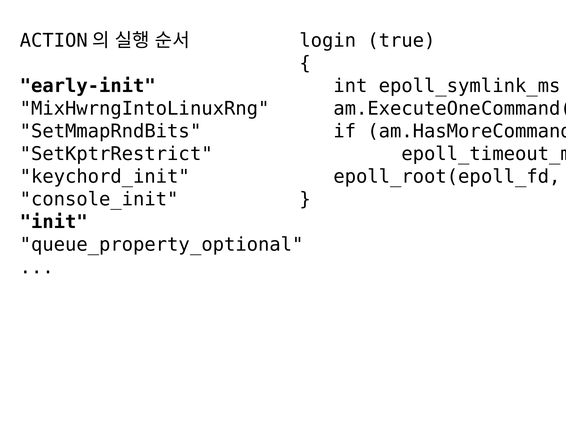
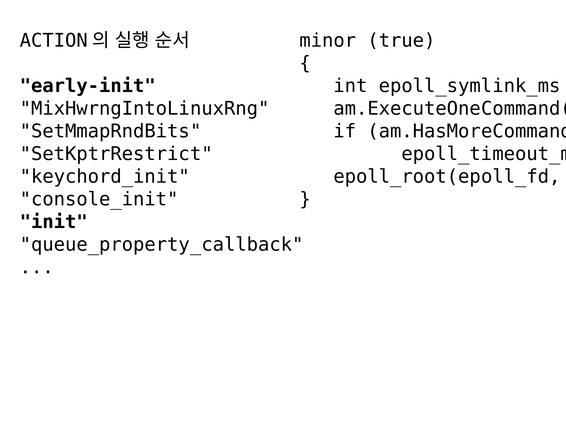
login: login -> minor (328, 40)
queue_property_optional: queue_property_optional -> queue_property_callback (162, 244)
